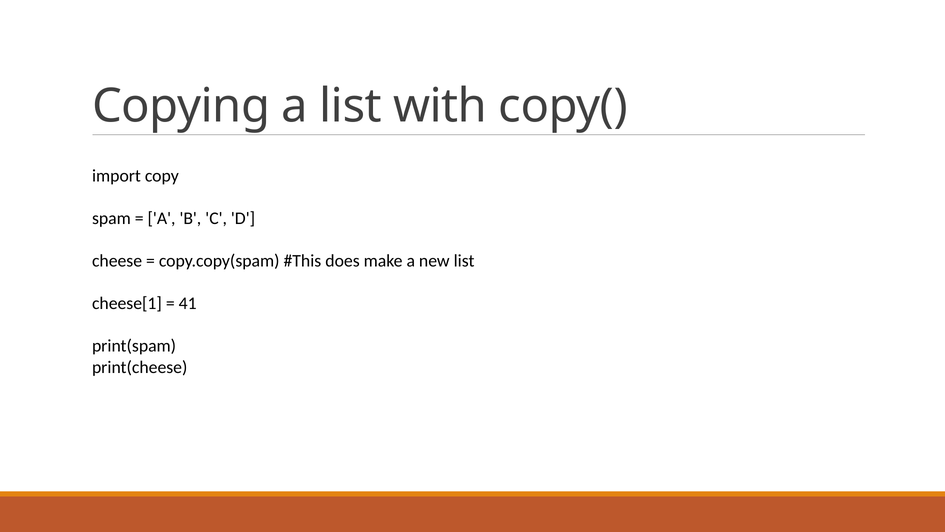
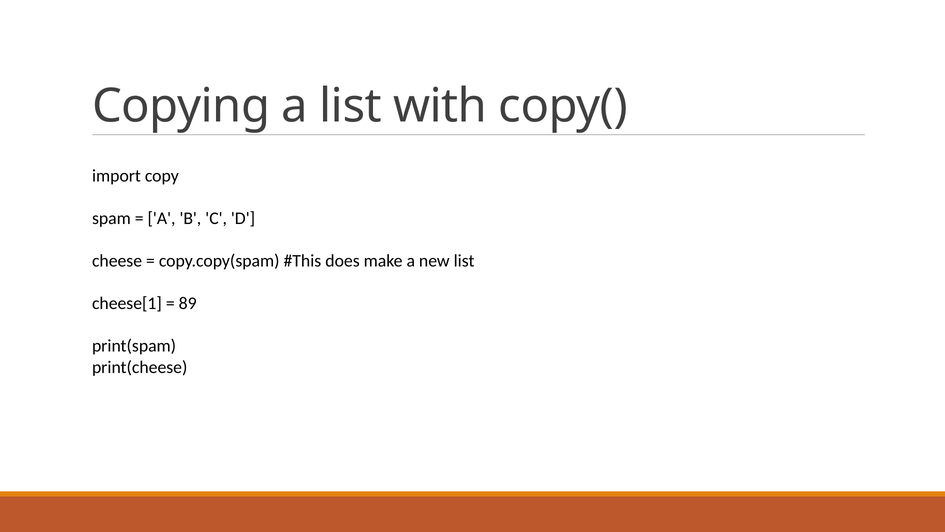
41: 41 -> 89 (188, 303)
